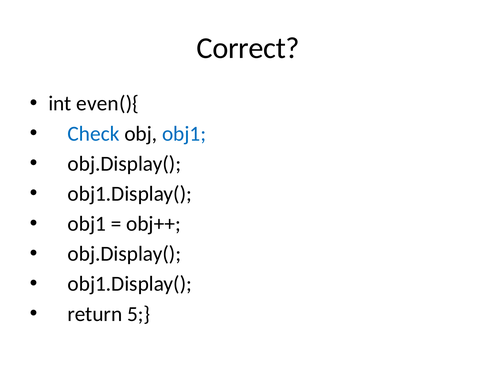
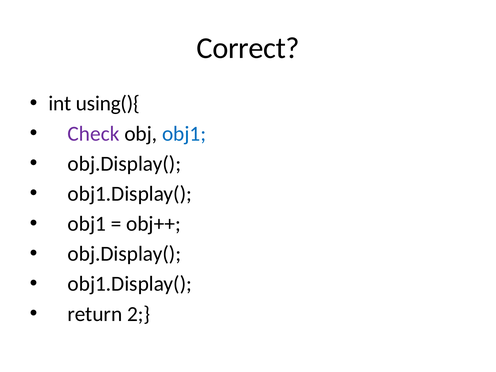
even(){: even(){ -> using(){ (108, 104)
Check colour: blue -> purple (94, 134)
5: 5 -> 2 (139, 314)
